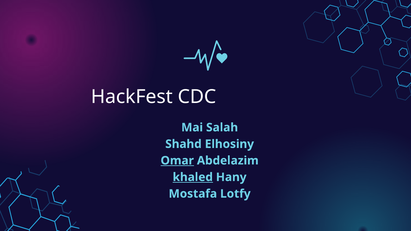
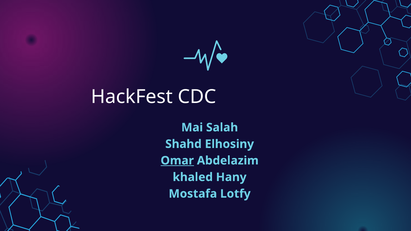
khaled underline: present -> none (193, 177)
